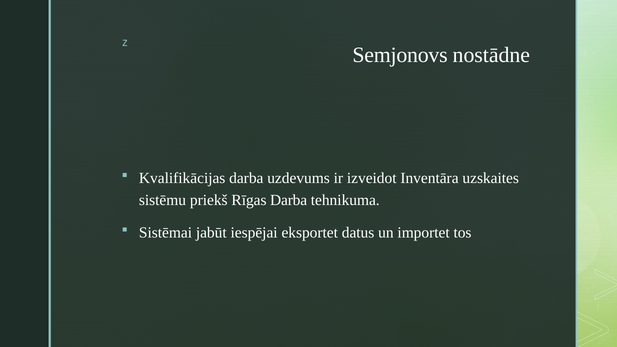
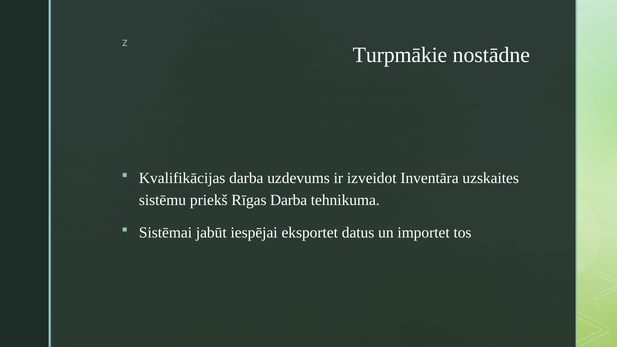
Semjonovs: Semjonovs -> Turpmākie (400, 55)
